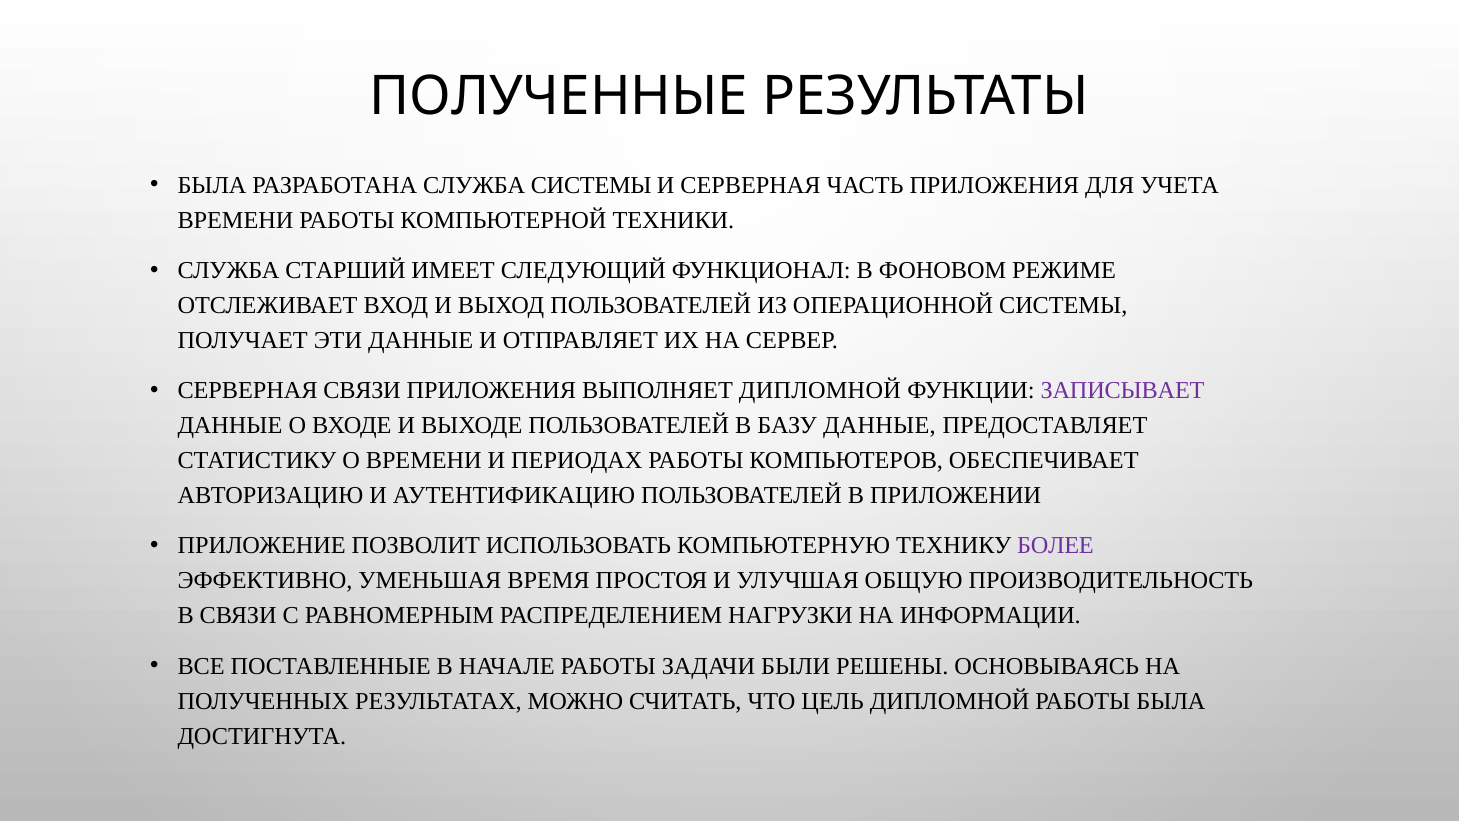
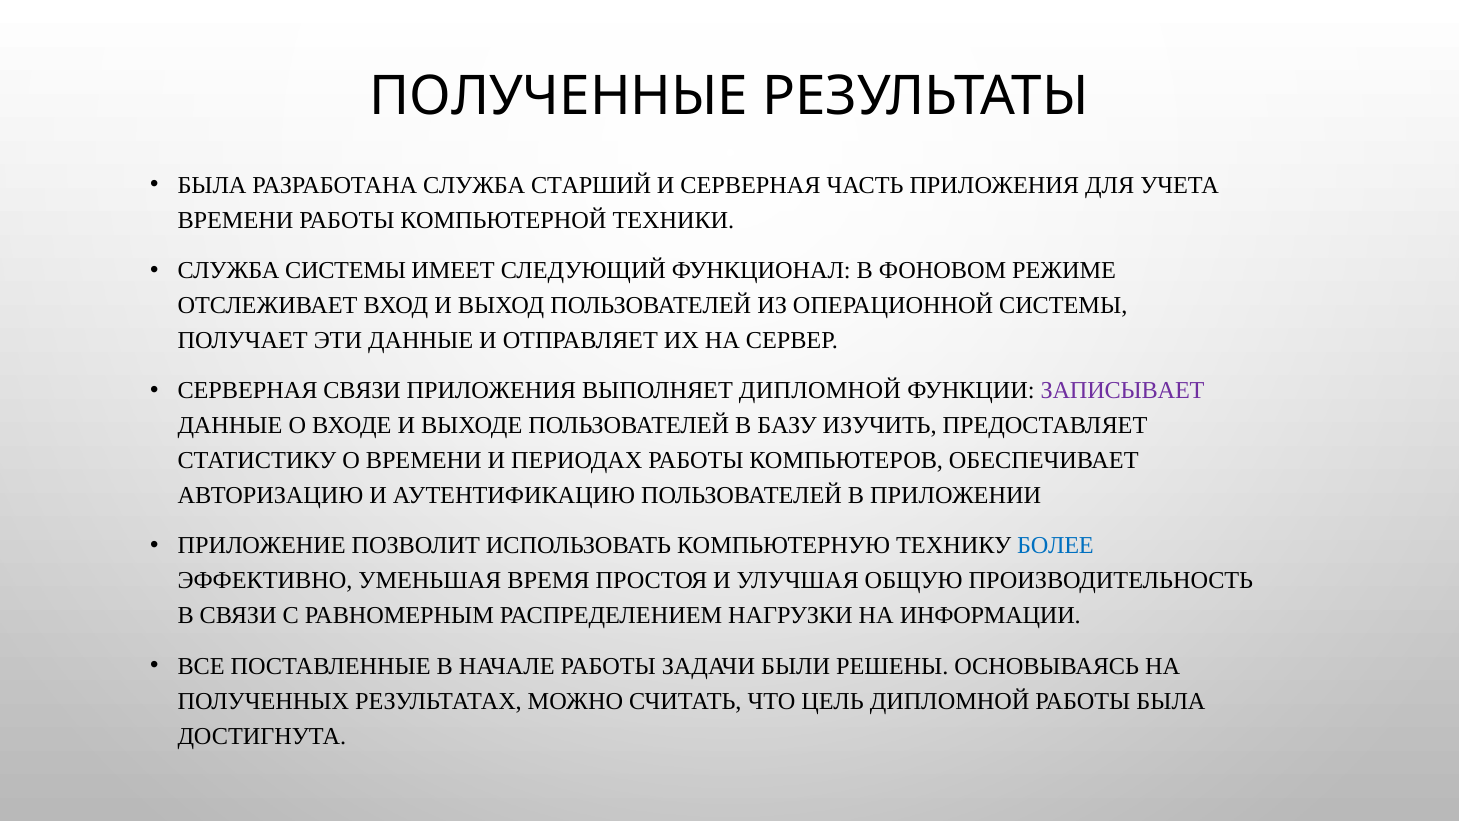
СЛУЖБА СИСТЕМЫ: СИСТЕМЫ -> СТАРШИЙ (591, 185)
СЛУЖБА СТАРШИЙ: СТАРШИЙ -> СИСТЕМЫ (346, 270)
БАЗУ ДАННЫЕ: ДАННЫЕ -> ИЗУЧИТЬ (880, 426)
БОЛЕЕ colour: purple -> blue (1055, 546)
